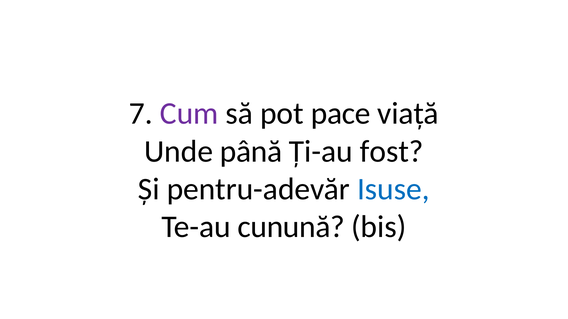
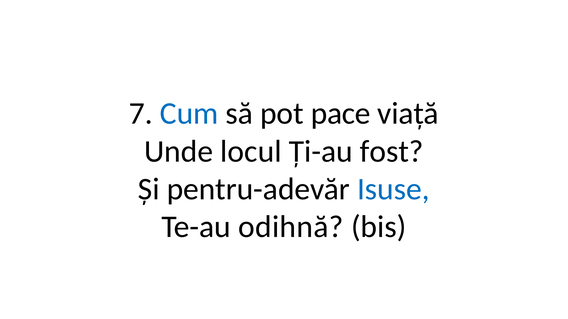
Cum colour: purple -> blue (189, 114)
până: până -> locul (251, 152)
cunună: cunună -> odihnă (291, 227)
